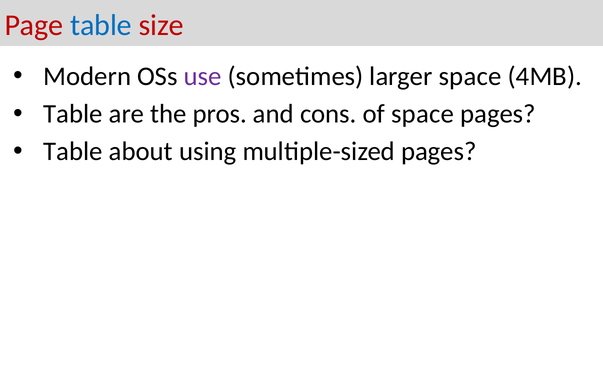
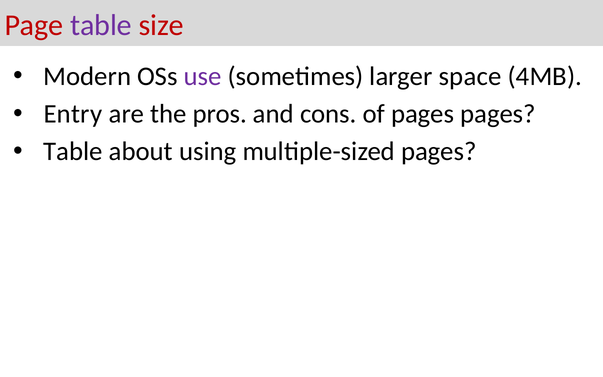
table colour: blue -> purple (101, 25)
Table: Table -> Entry (73, 114)
of space: space -> pages (423, 114)
